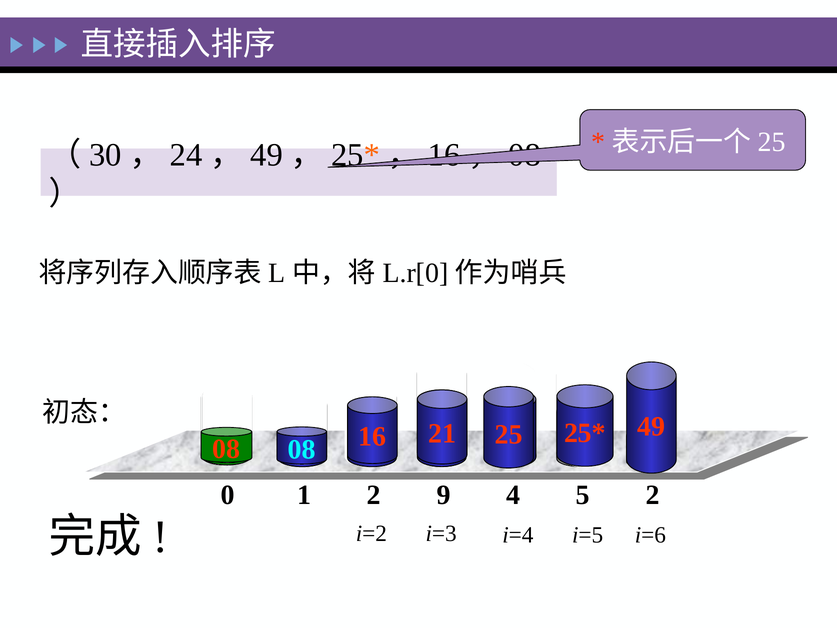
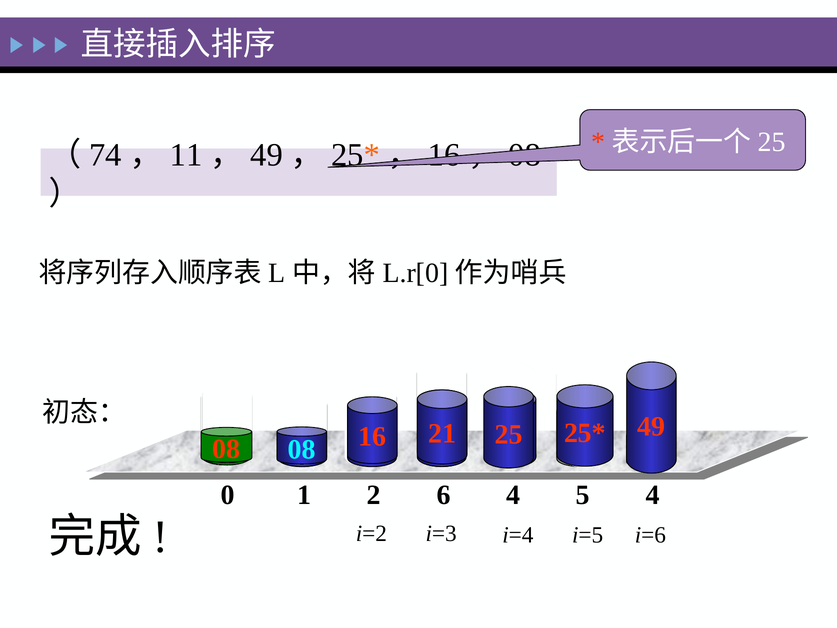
30: 30 -> 74 (105, 155)
24: 24 -> 11 (186, 155)
9: 9 -> 6 (444, 495)
5 2: 2 -> 4 (653, 495)
